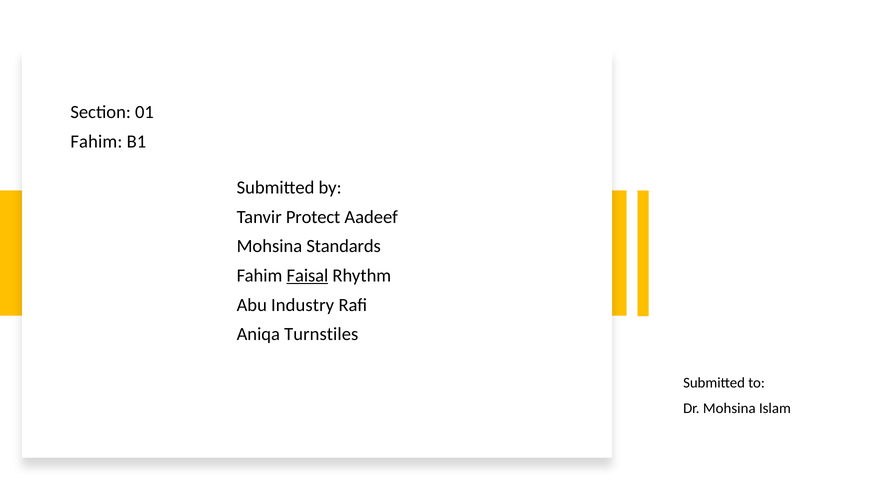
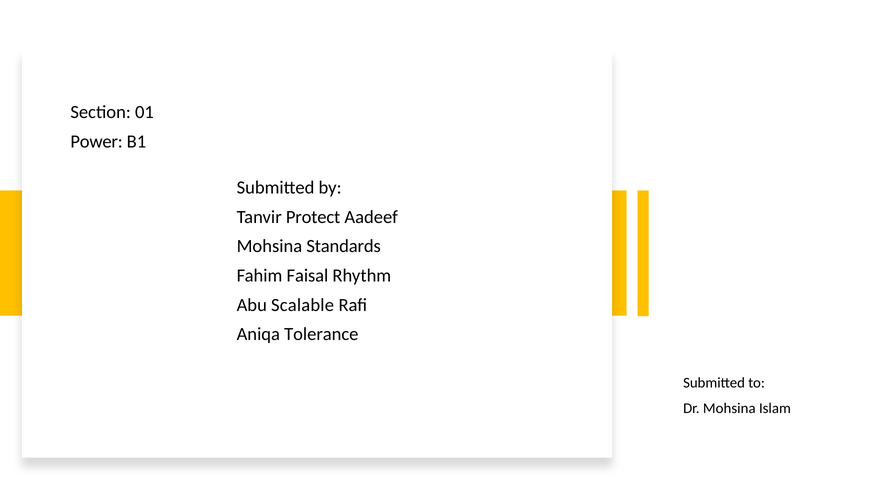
Fahim: Fahim -> Power (97, 142)
Faisal underline: present -> none (307, 275)
Industry: Industry -> Scalable (303, 305)
Turnstiles: Turnstiles -> Tolerance (321, 334)
